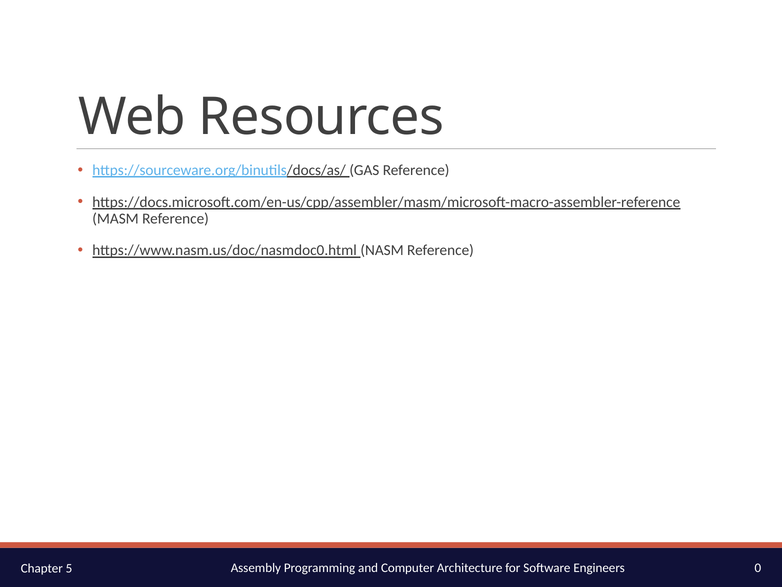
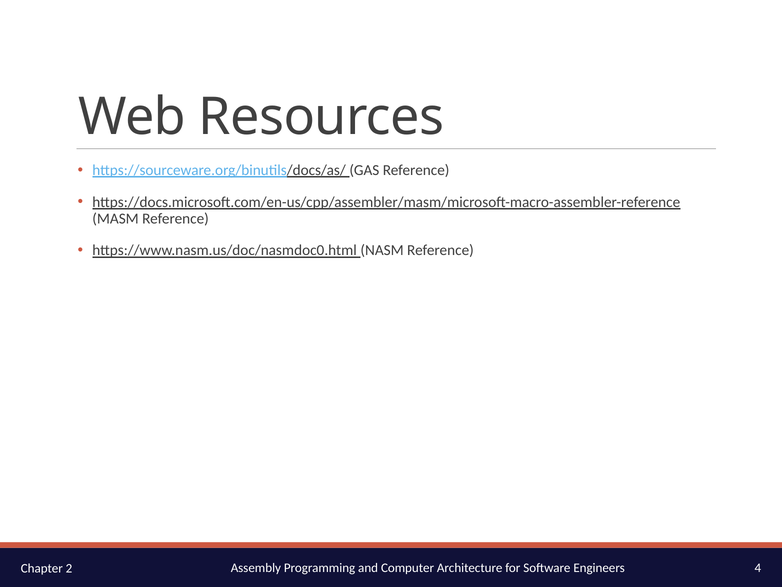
0: 0 -> 4 (758, 568)
5: 5 -> 2 (69, 568)
